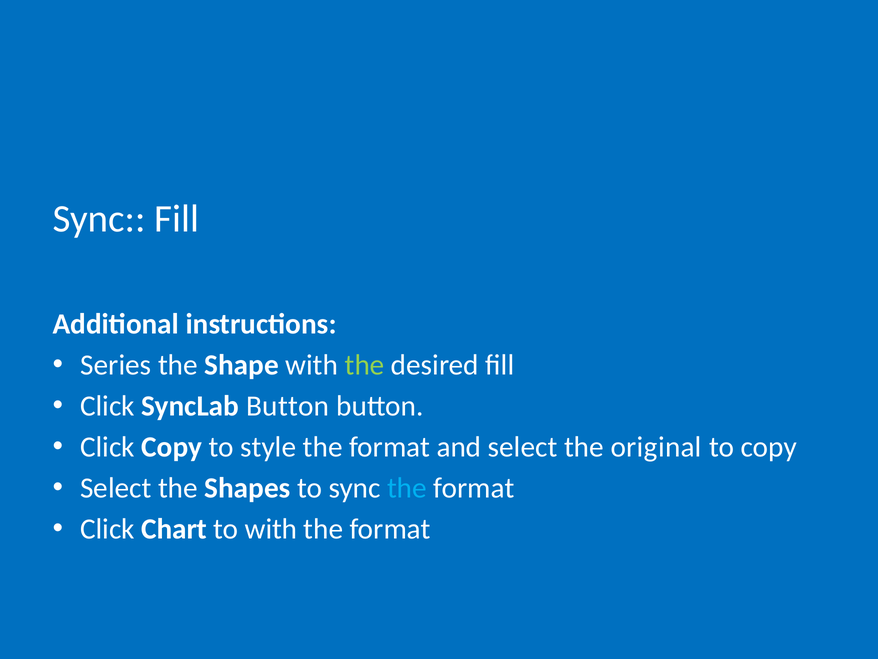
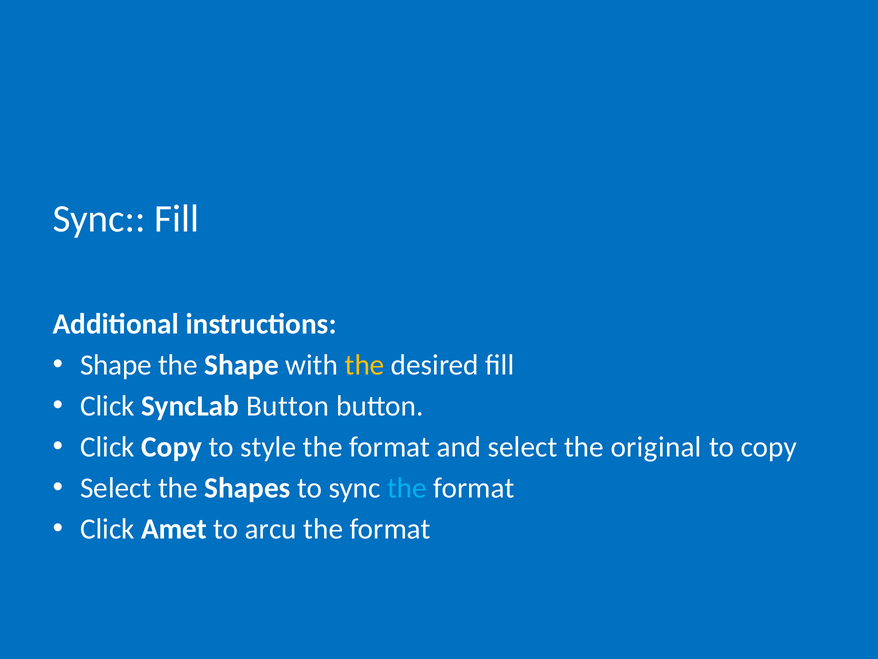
Series: Series -> Shape (116, 365)
the colour: light green -> yellow (365, 365)
Chart: Chart -> Amet (174, 529)
to with: with -> arcu (271, 529)
